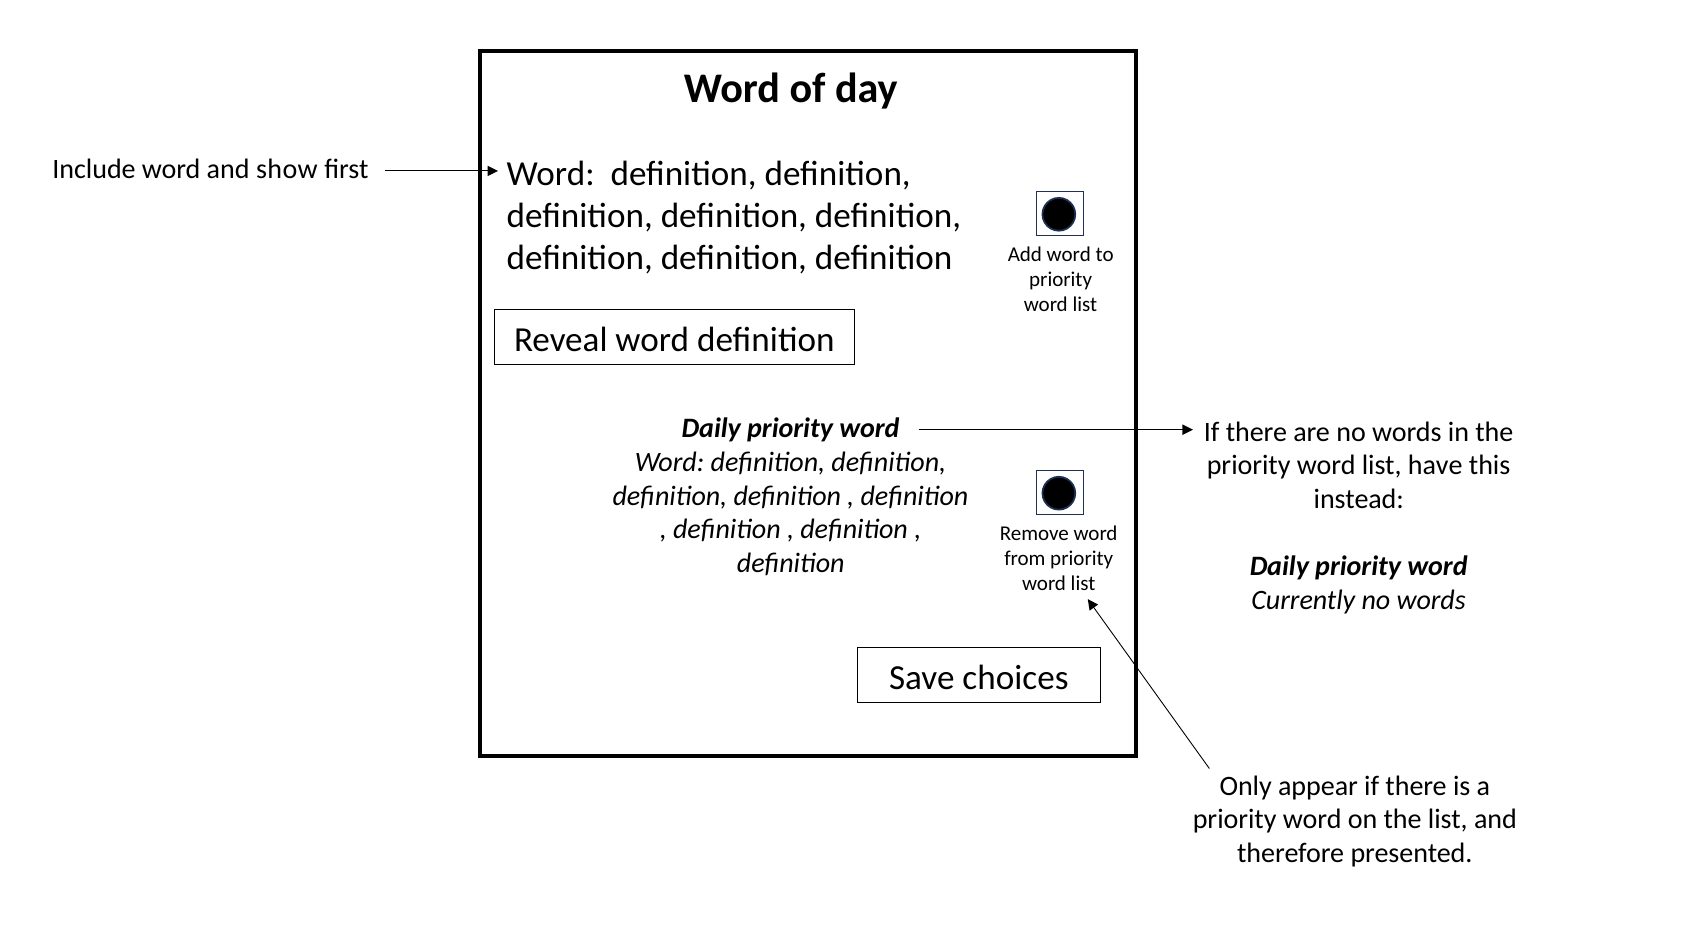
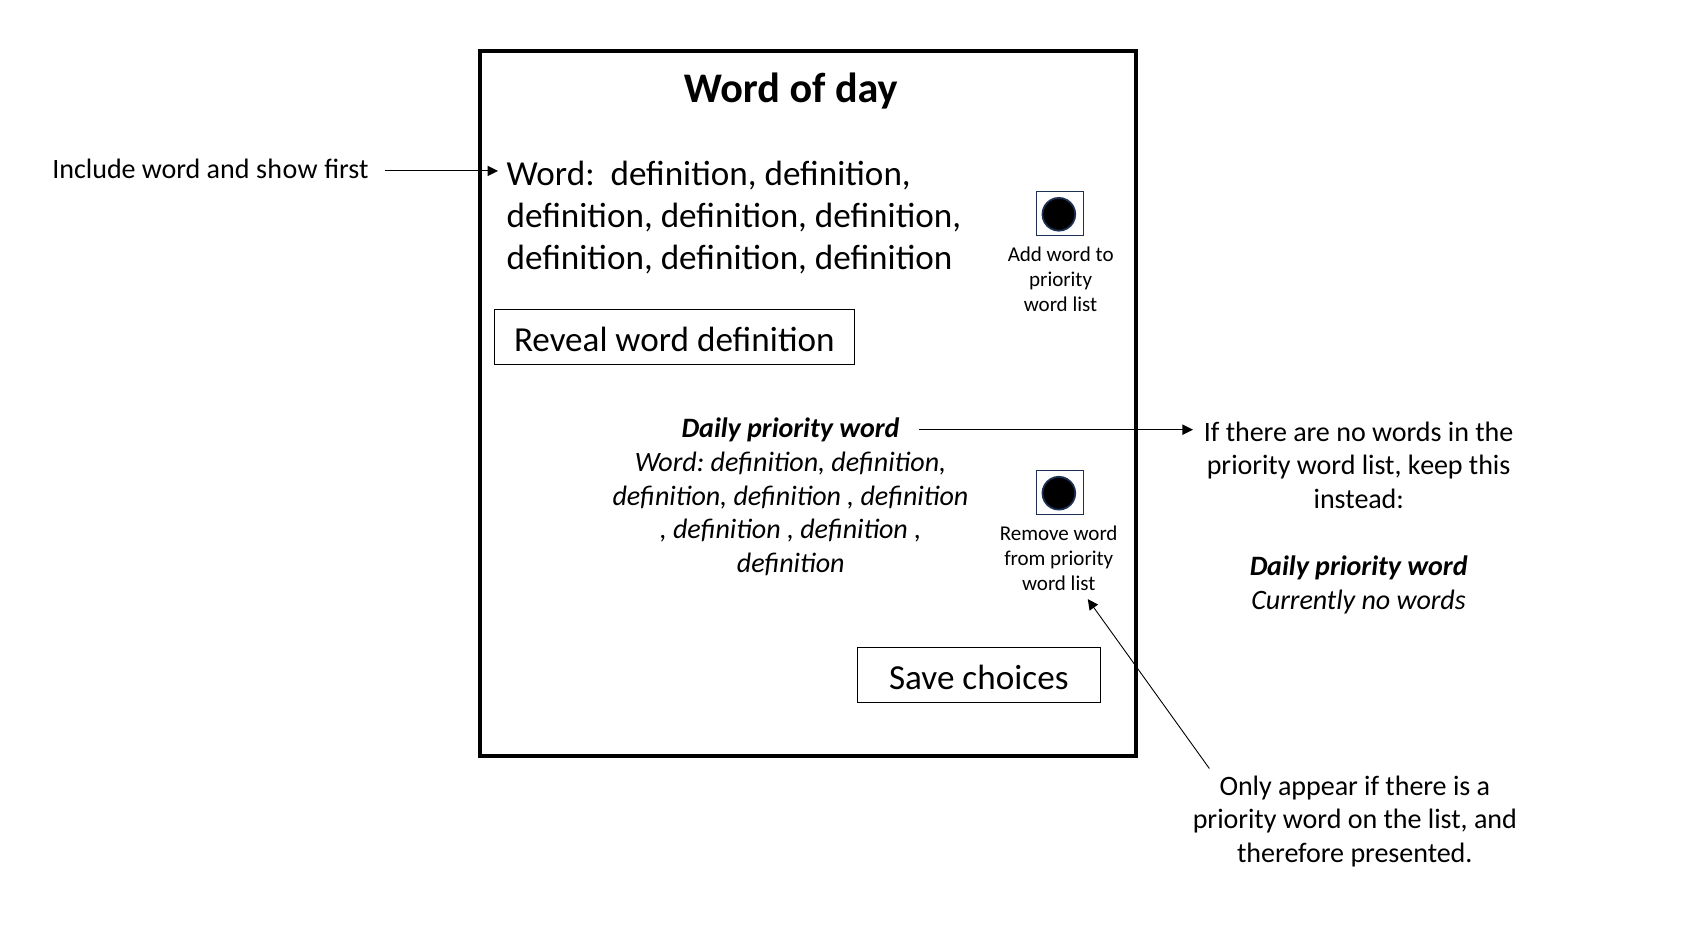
have: have -> keep (1435, 465)
